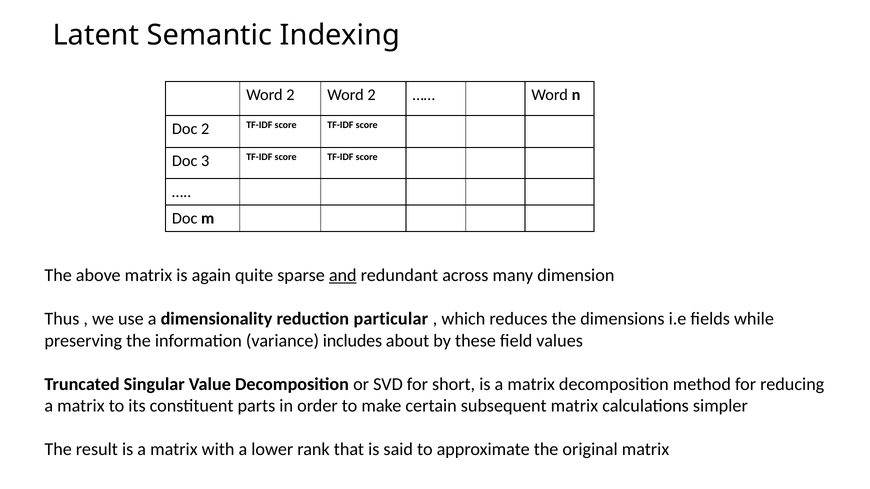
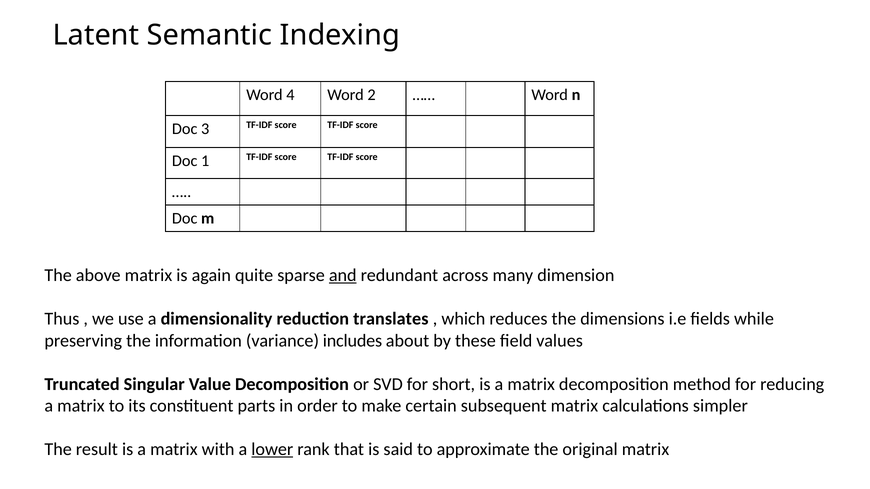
2: 2 -> 4 (291, 95)
Doc 2: 2 -> 3 (205, 129)
3: 3 -> 1 (205, 161)
particular: particular -> translates (391, 319)
lower underline: none -> present (272, 450)
